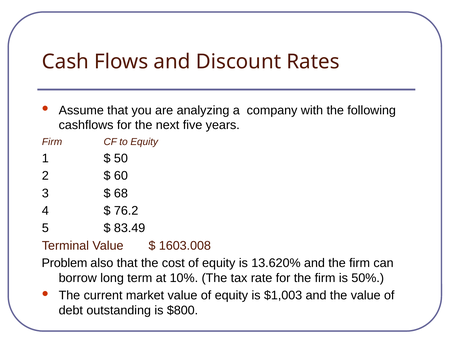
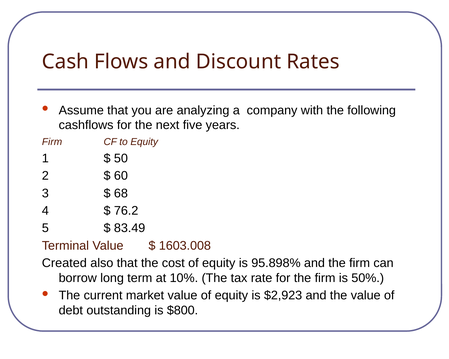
Problem: Problem -> Created (64, 263)
13.620%: 13.620% -> 95.898% (276, 263)
$1,003: $1,003 -> $2,923 (283, 296)
